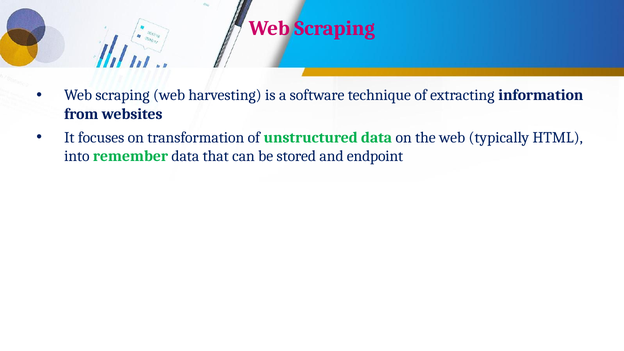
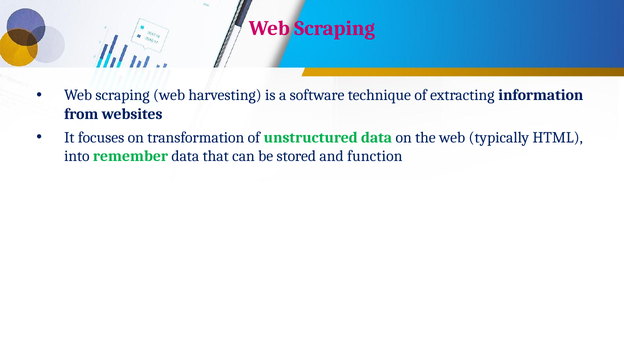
endpoint: endpoint -> function (375, 156)
